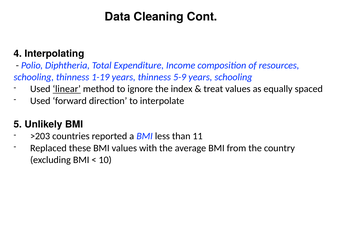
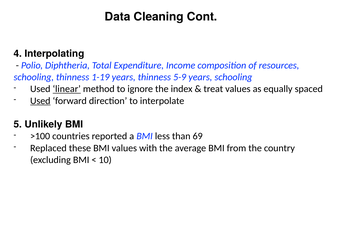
Used underline: none -> present (40, 101)
>203: >203 -> >100 (40, 137)
11: 11 -> 69 (198, 137)
